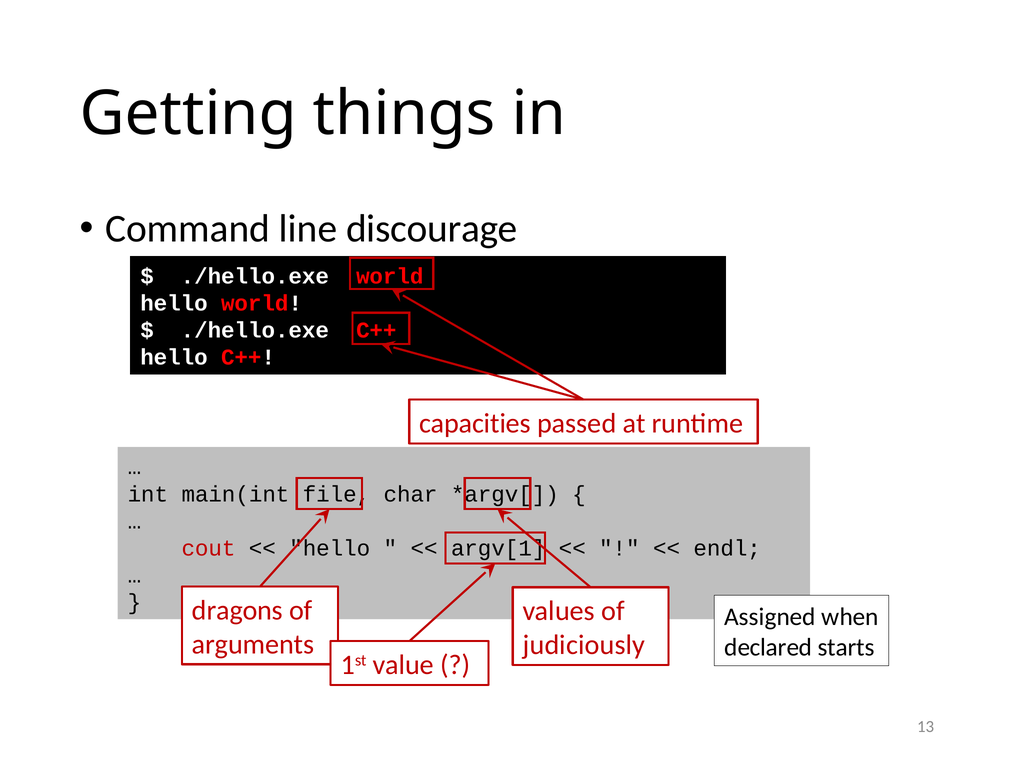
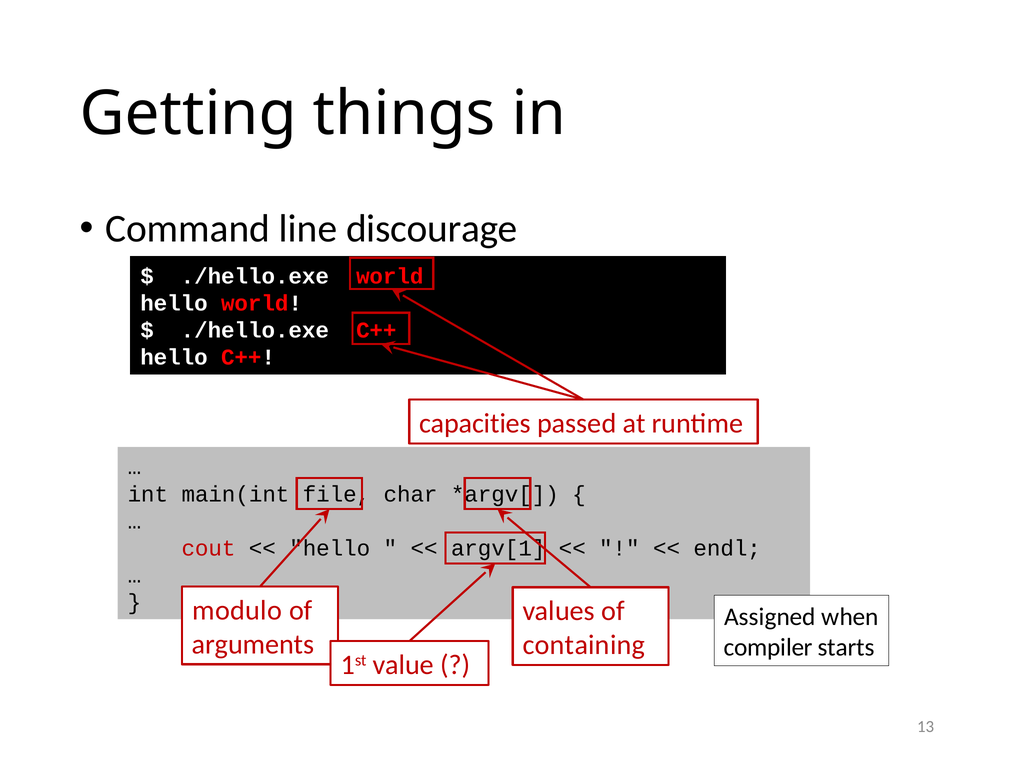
dragons: dragons -> modulo (237, 610)
judiciously: judiciously -> containing (584, 645)
declared: declared -> compiler (768, 647)
